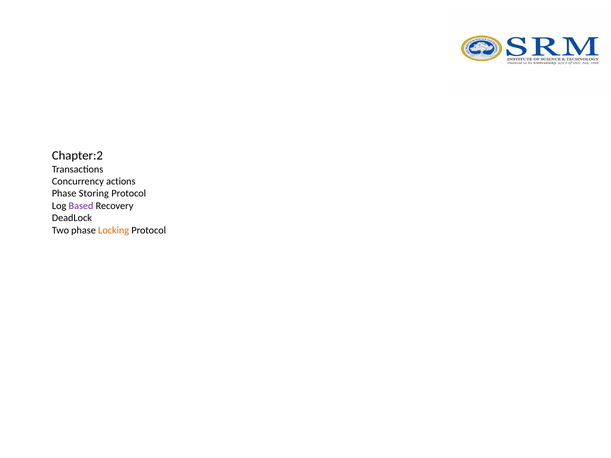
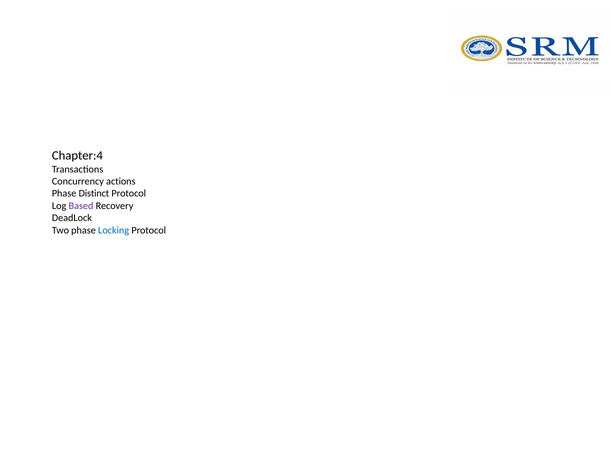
Chapter:2: Chapter:2 -> Chapter:4 (77, 156)
Storing: Storing -> Distinct (94, 194)
Locking colour: orange -> blue (114, 230)
